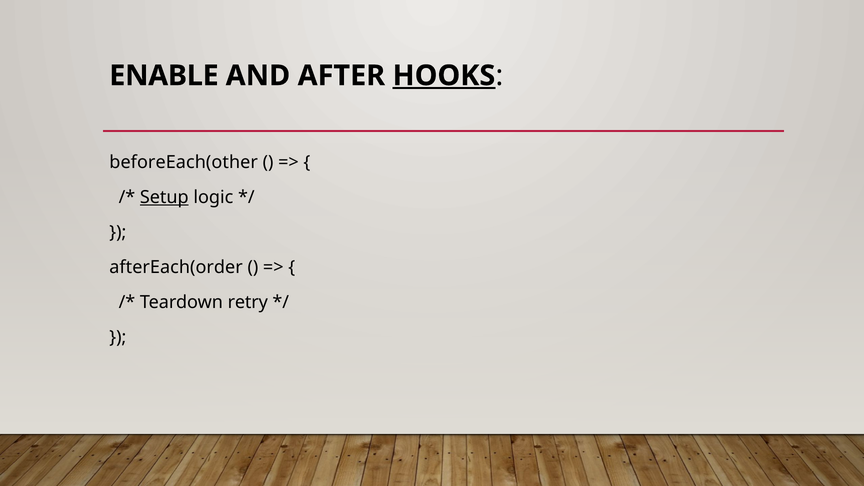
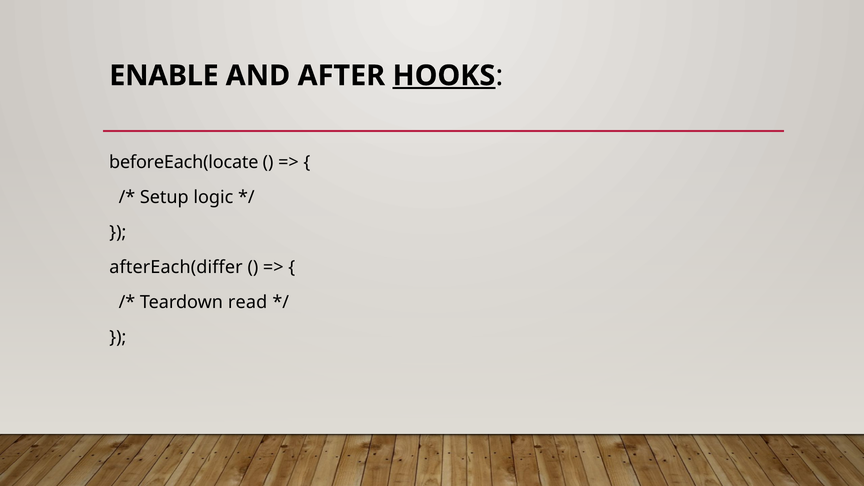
beforeEach(other: beforeEach(other -> beforeEach(locate (184, 162)
Setup underline: present -> none (164, 197)
afterEach(order: afterEach(order -> afterEach(differ (176, 267)
retry: retry -> read (248, 302)
